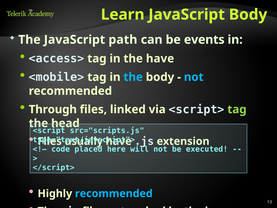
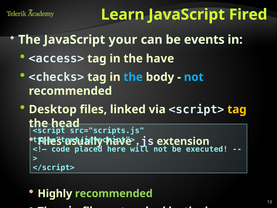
JavaScript Body: Body -> Fired (248, 15)
path: path -> your (123, 40)
<mobile>: <mobile> -> <checks> (57, 77)
Through: Through -> Desktop (53, 109)
tag colour: light green -> yellow (237, 109)
recommended colour: light blue -> light green (114, 193)
